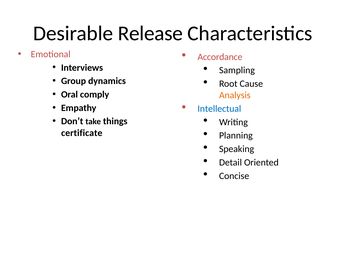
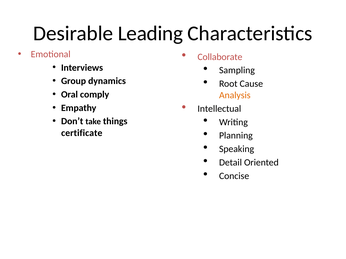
Release: Release -> Leading (150, 33)
Accordance: Accordance -> Collaborate (220, 57)
Intellectual colour: blue -> black (219, 109)
